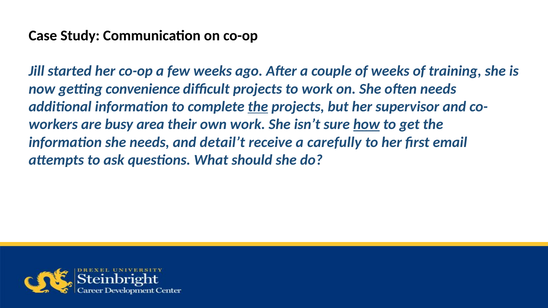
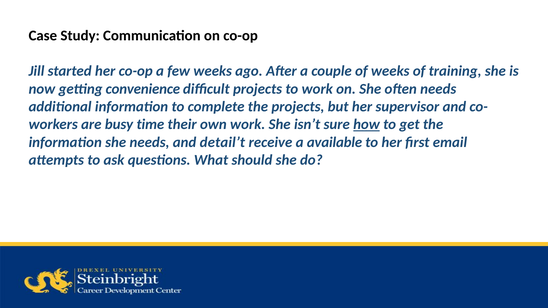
the underline: present -> none (258, 107)
area: area -> time (150, 125)
carefully: carefully -> available (335, 142)
